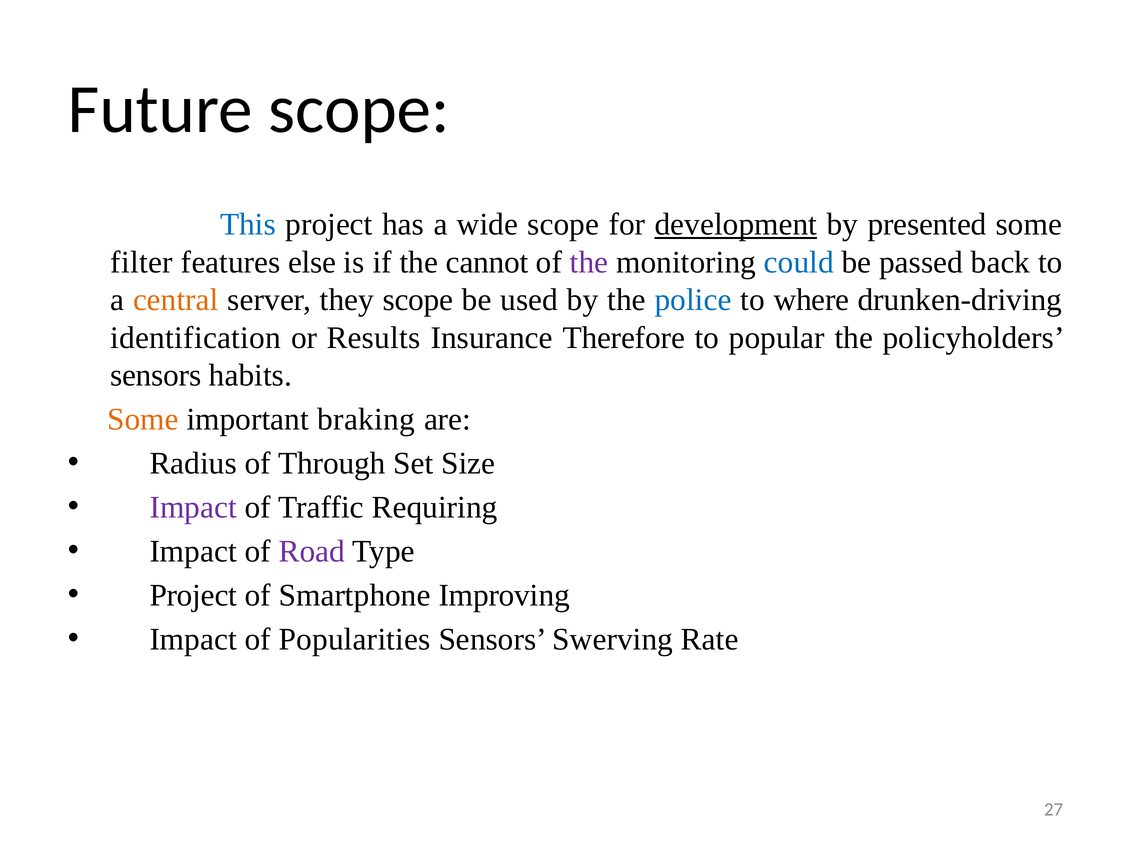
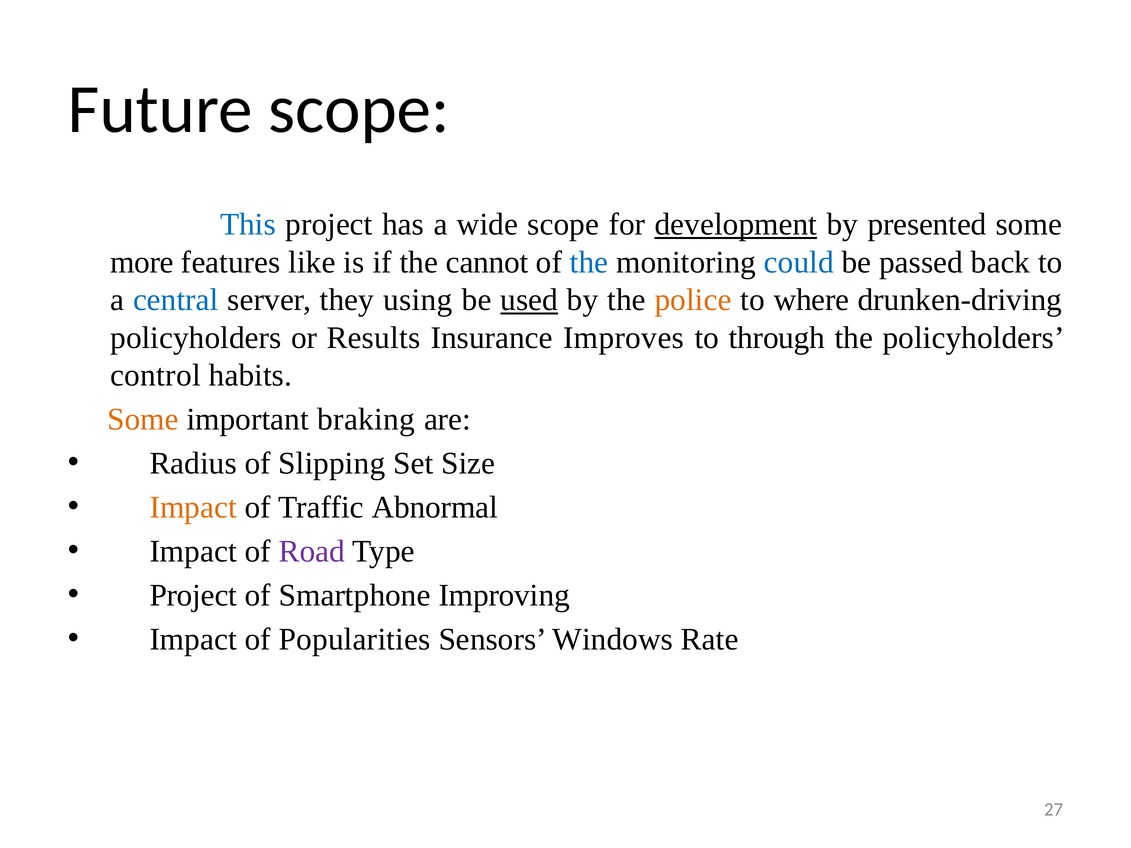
filter: filter -> more (142, 262)
else: else -> like (312, 262)
the colour: purple -> blue (589, 262)
central colour: orange -> blue (176, 300)
they scope: scope -> using (418, 300)
used underline: none -> present (529, 300)
police colour: blue -> orange (693, 300)
identification: identification -> policyholders (196, 338)
Therefore: Therefore -> Improves (624, 338)
popular: popular -> through (777, 338)
sensors: sensors -> control (156, 376)
Through: Through -> Slipping (332, 463)
Impact colour: purple -> orange (193, 507)
Requiring: Requiring -> Abnormal (435, 507)
Swerving: Swerving -> Windows (613, 639)
